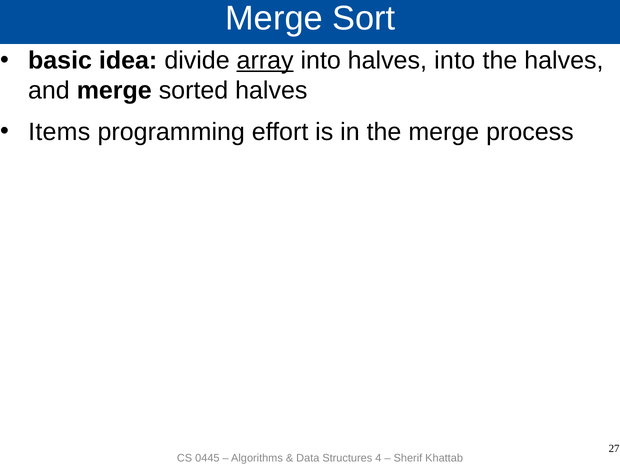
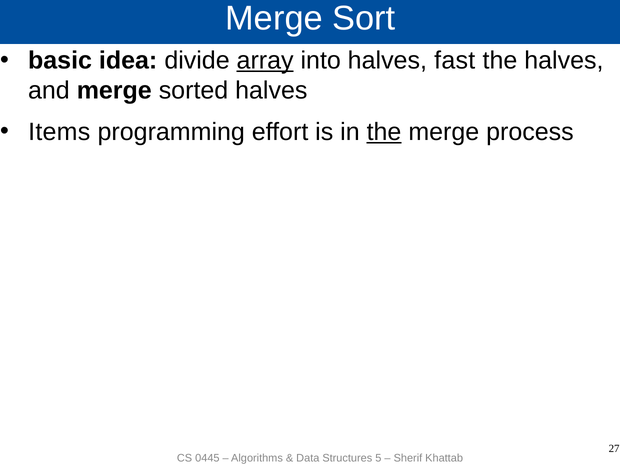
halves into: into -> fast (455, 61)
the underline: none -> present (384, 132)
4: 4 -> 5 (378, 458)
